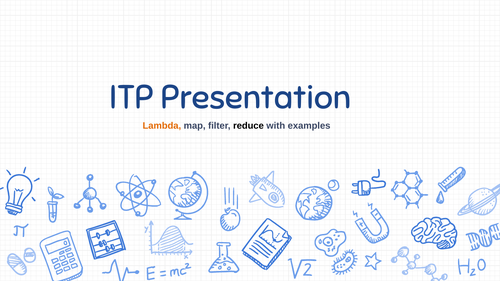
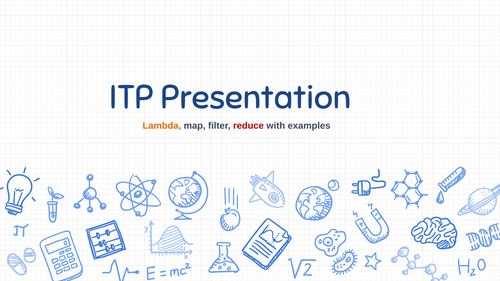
reduce colour: black -> red (248, 126)
